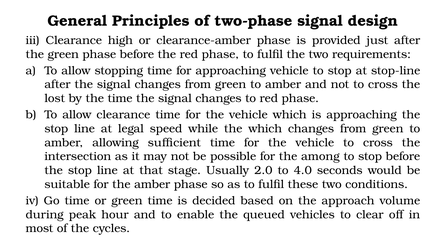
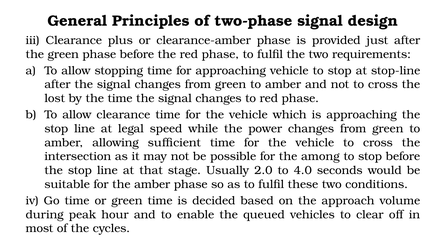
high: high -> plus (120, 40)
the which: which -> power (265, 129)
